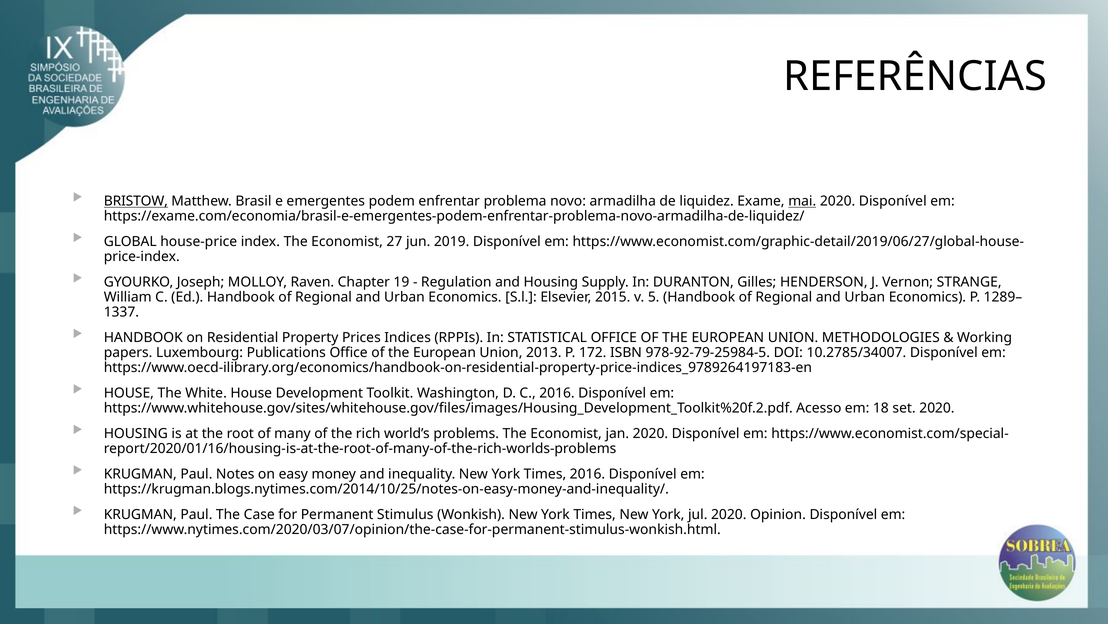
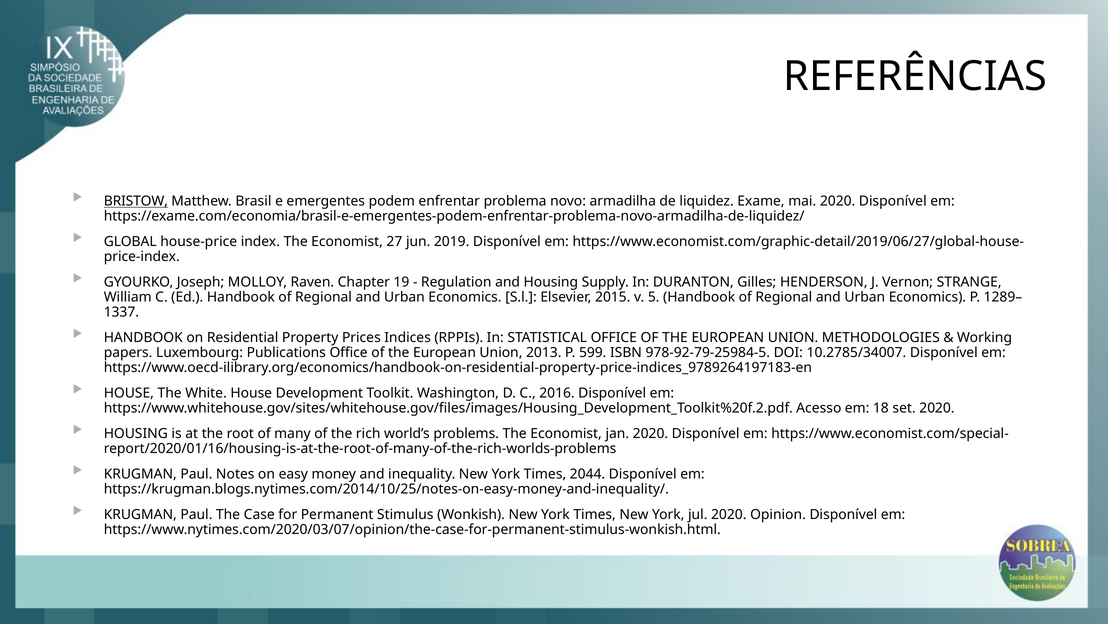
mai underline: present -> none (802, 201)
172: 172 -> 599 (593, 352)
Times 2016: 2016 -> 2044 (587, 473)
